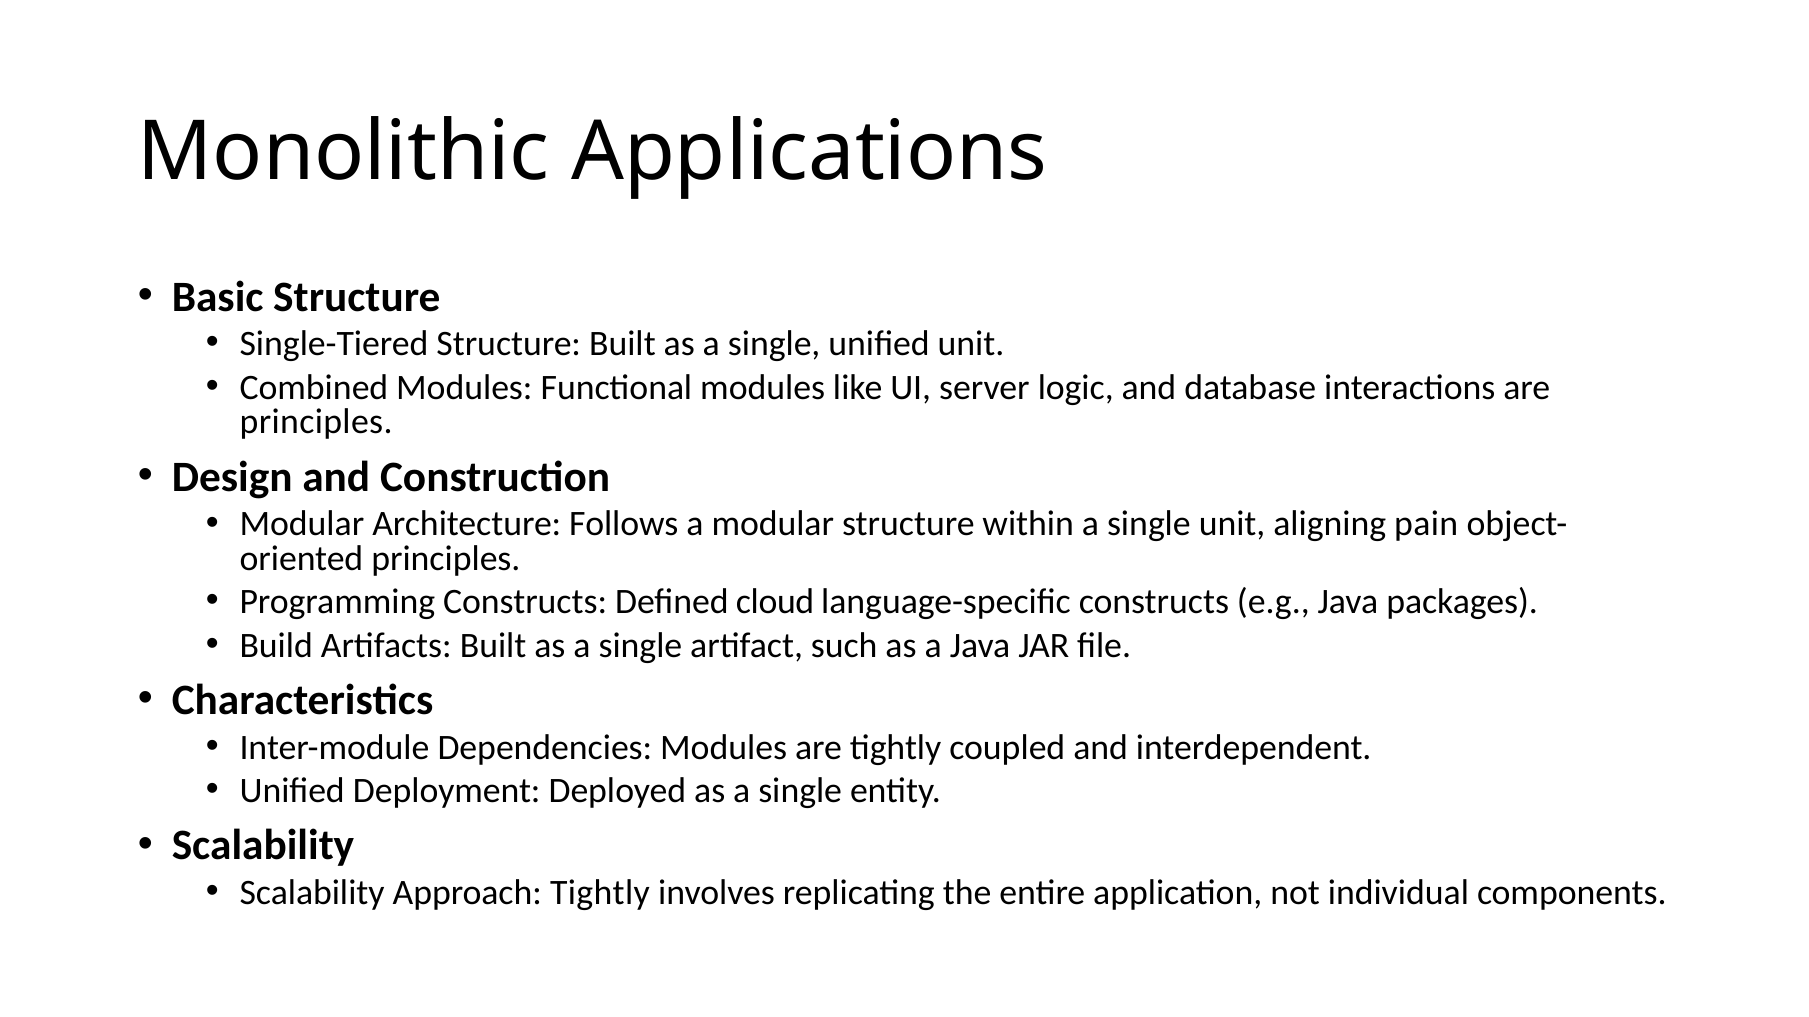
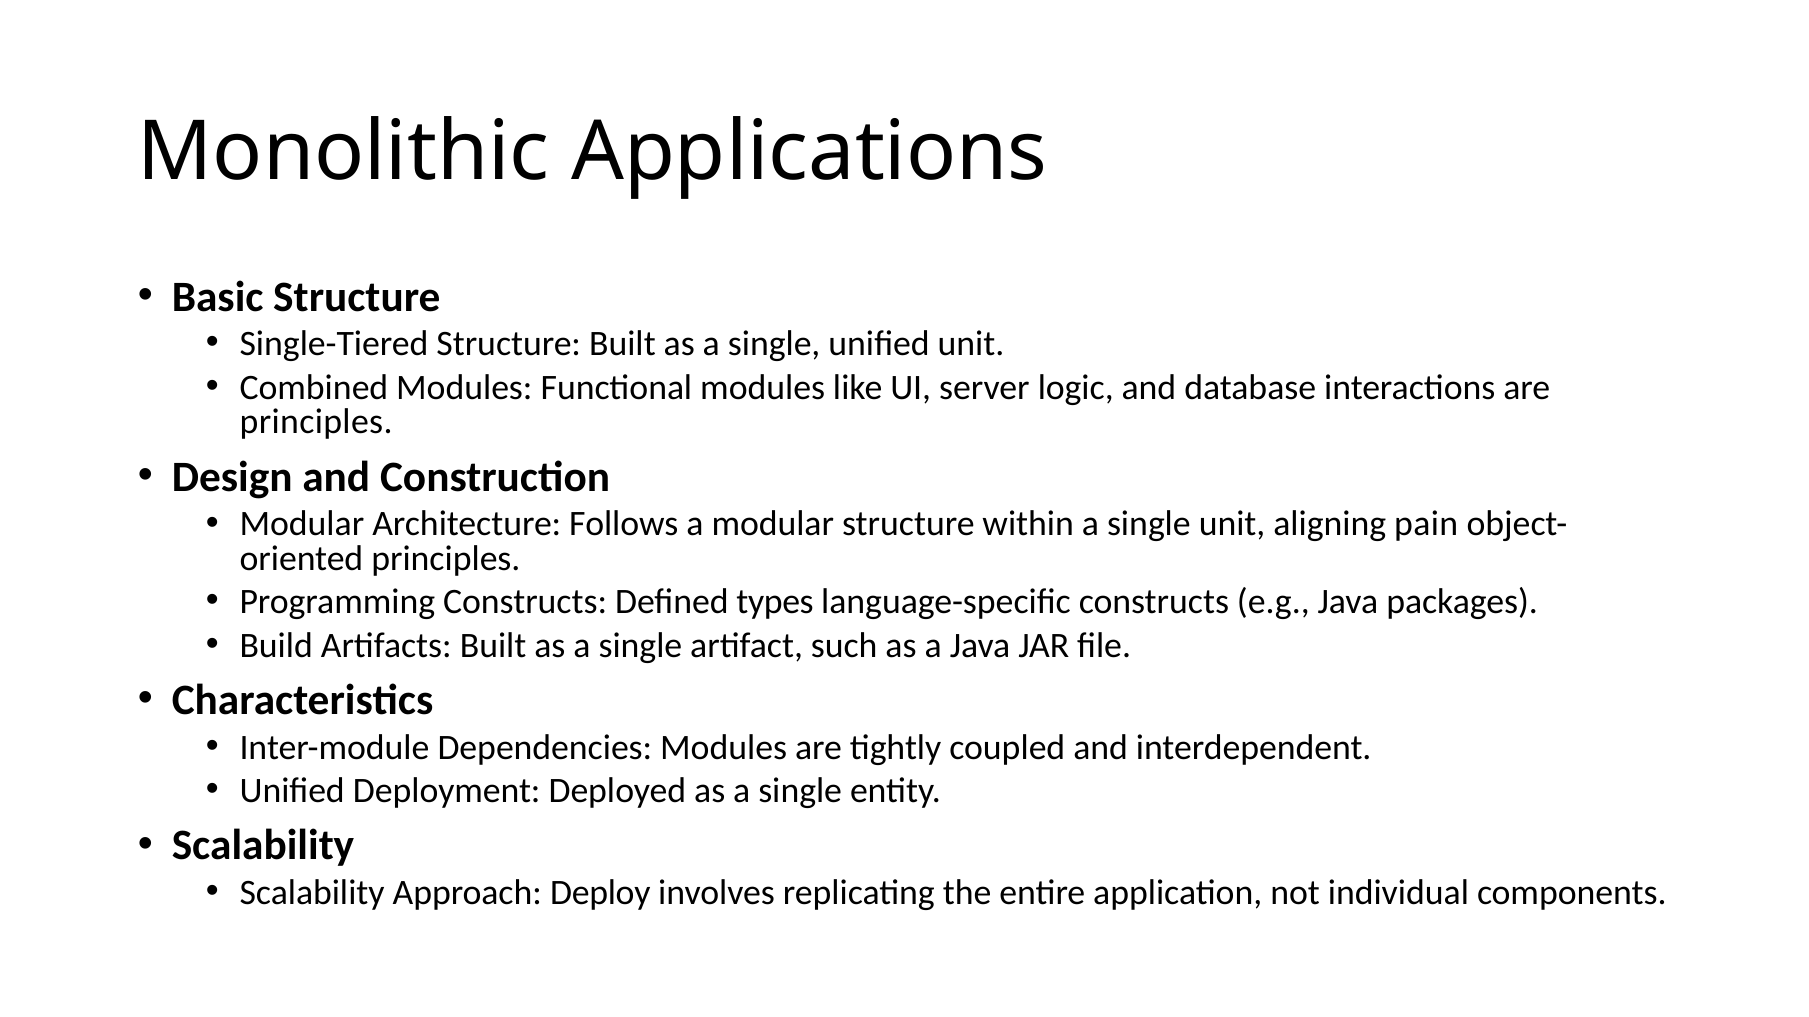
cloud: cloud -> types (775, 602)
Approach Tightly: Tightly -> Deploy (600, 893)
